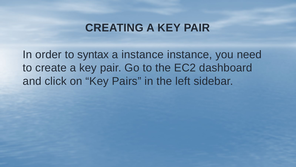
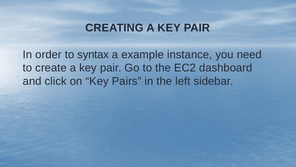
a instance: instance -> example (143, 54)
